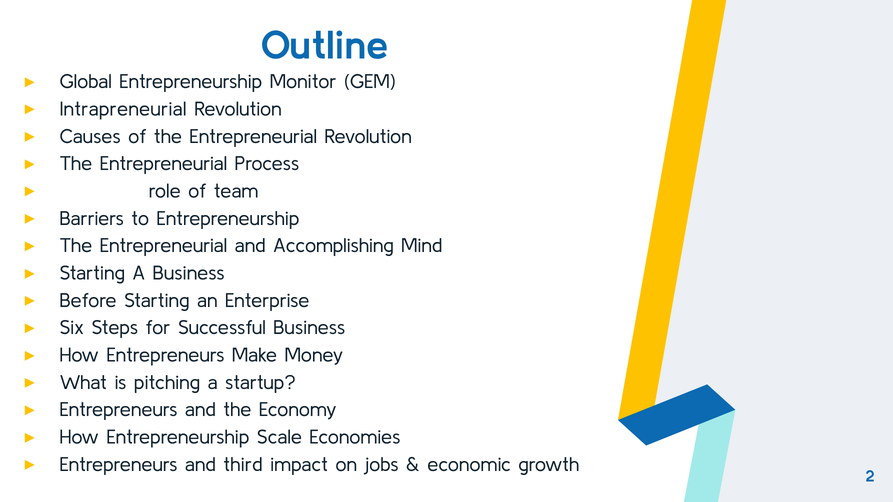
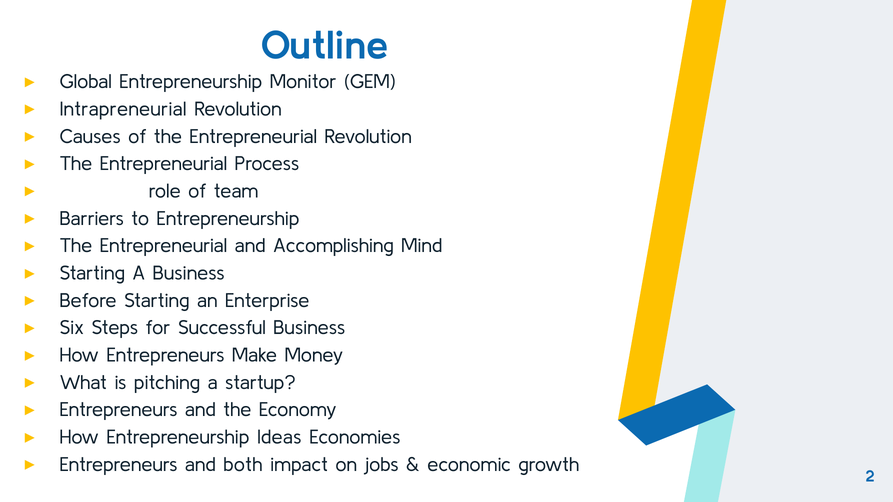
Scale: Scale -> Ideas (279, 438)
third: third -> both (243, 465)
